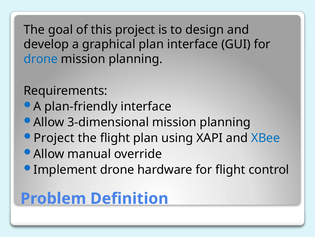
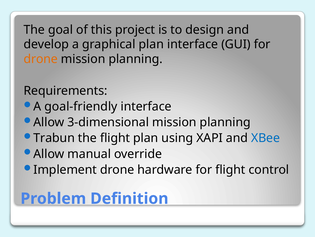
drone colour: blue -> orange (41, 59)
plan-friendly: plan-friendly -> goal-friendly (81, 106)
Project: Project -> Trabun (54, 138)
